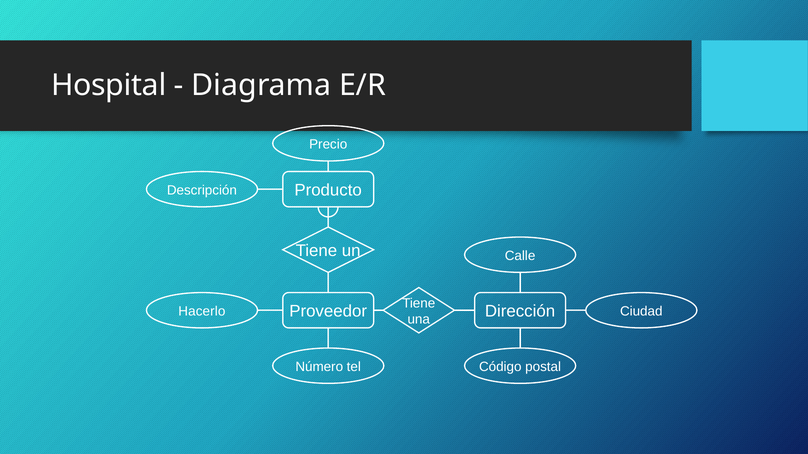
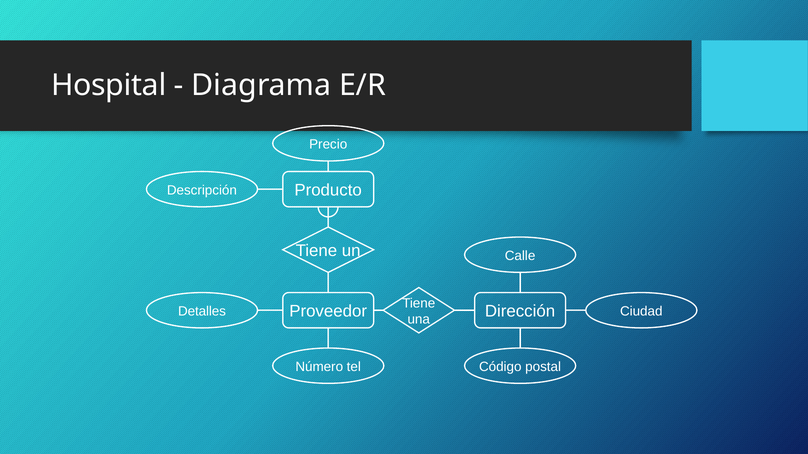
Hacerlo: Hacerlo -> Detalles (202, 311)
